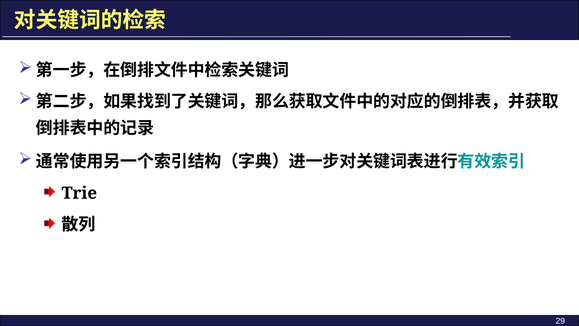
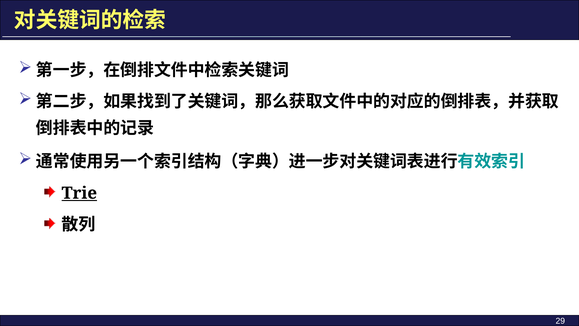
Trie underline: none -> present (79, 193)
